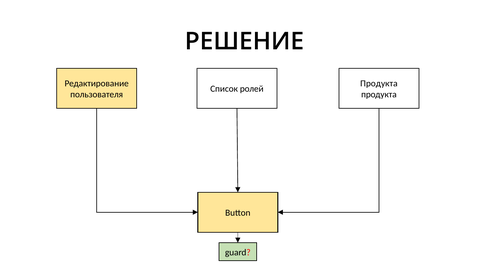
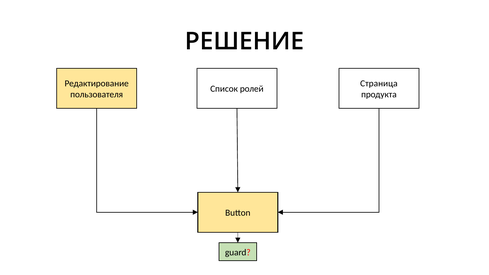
Продукта: Продукта -> Страница (379, 83)
